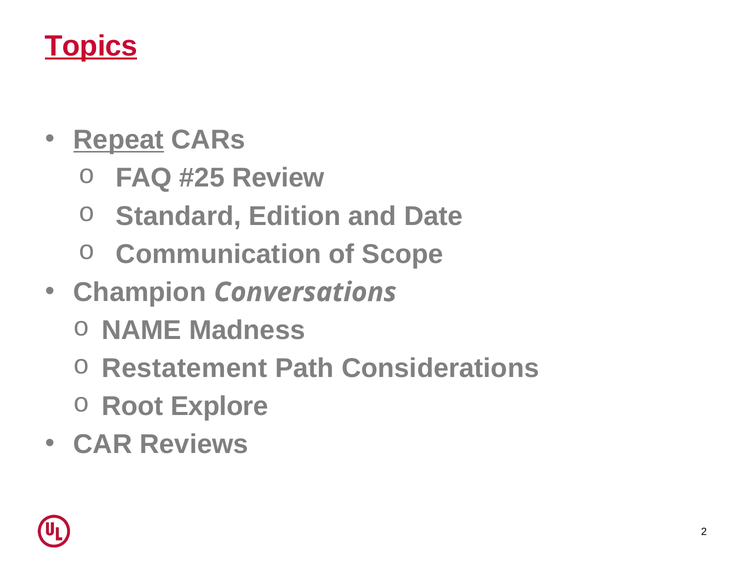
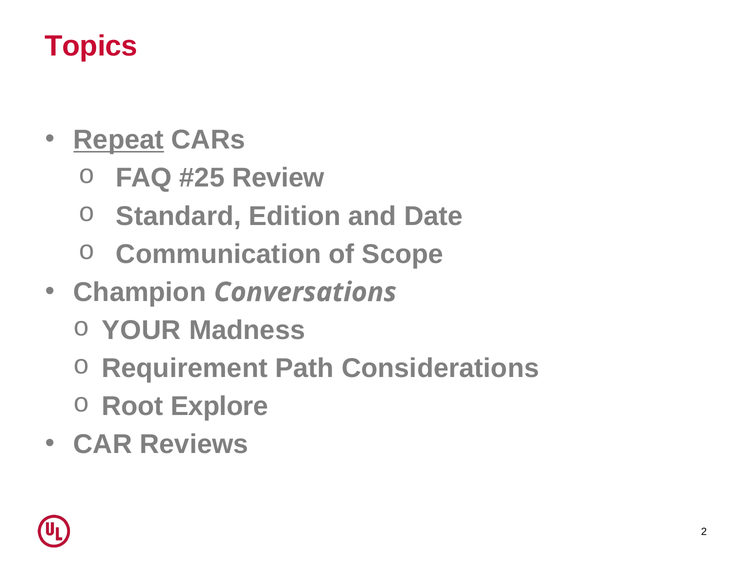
Topics underline: present -> none (91, 46)
NAME: NAME -> YOUR (141, 330)
Restatement: Restatement -> Requirement (185, 368)
